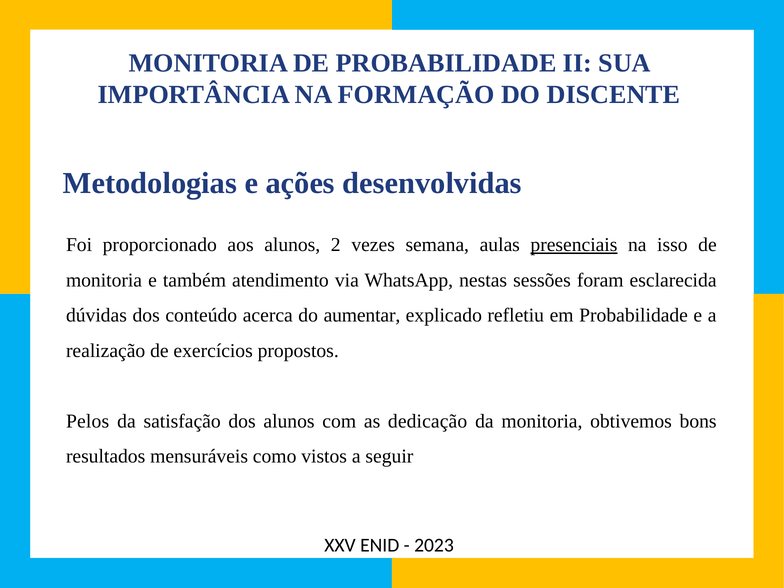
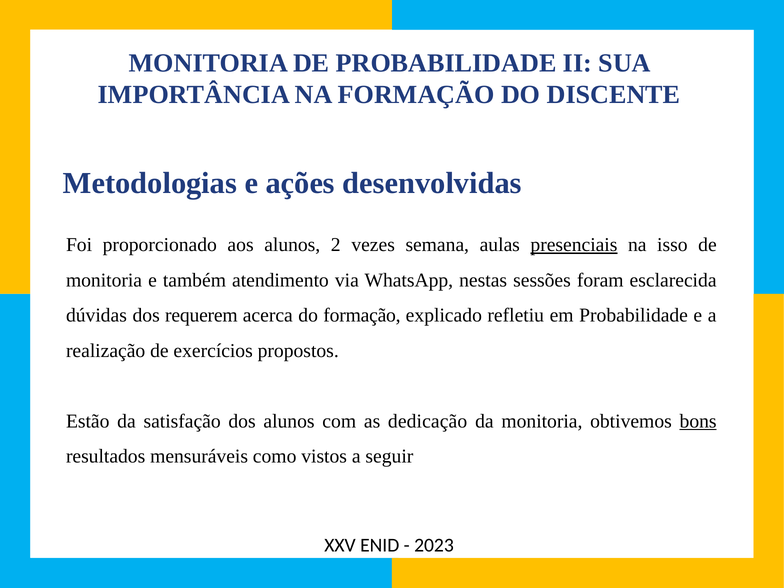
conteúdo: conteúdo -> requerem (201, 315)
do aumentar: aumentar -> formação (362, 315)
Pelos: Pelos -> Estão (88, 421)
bons underline: none -> present (698, 421)
